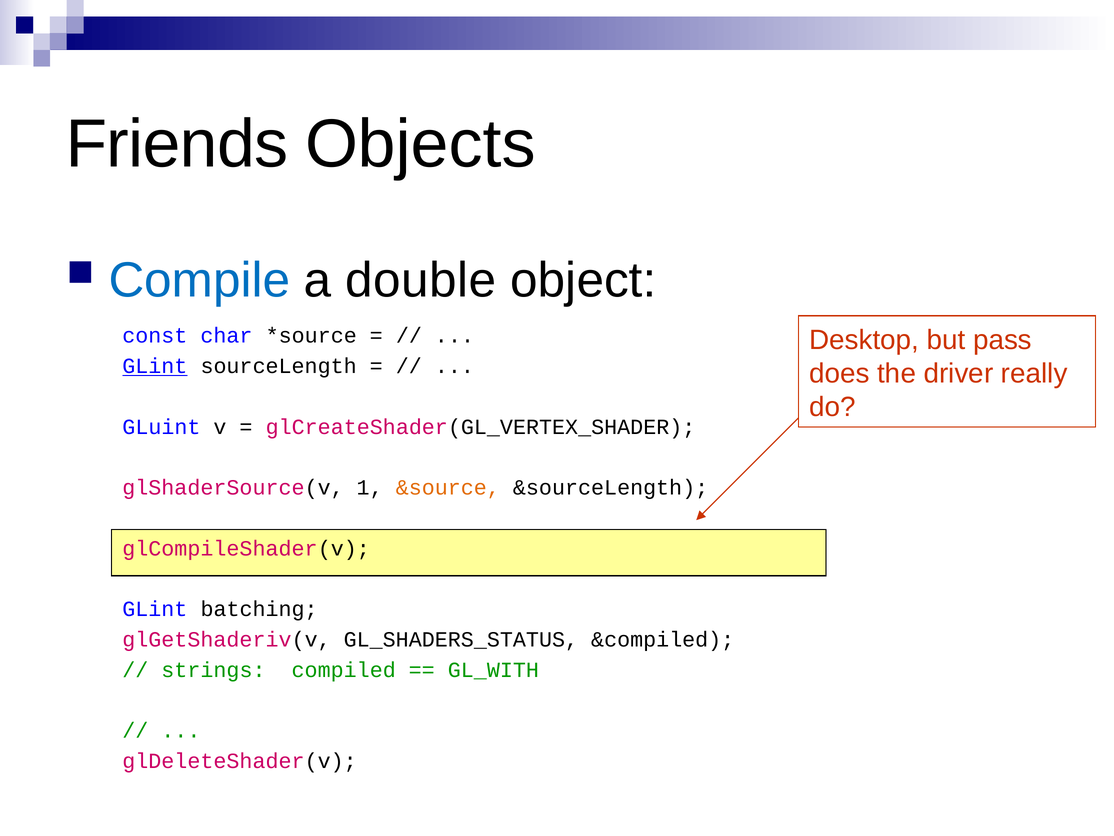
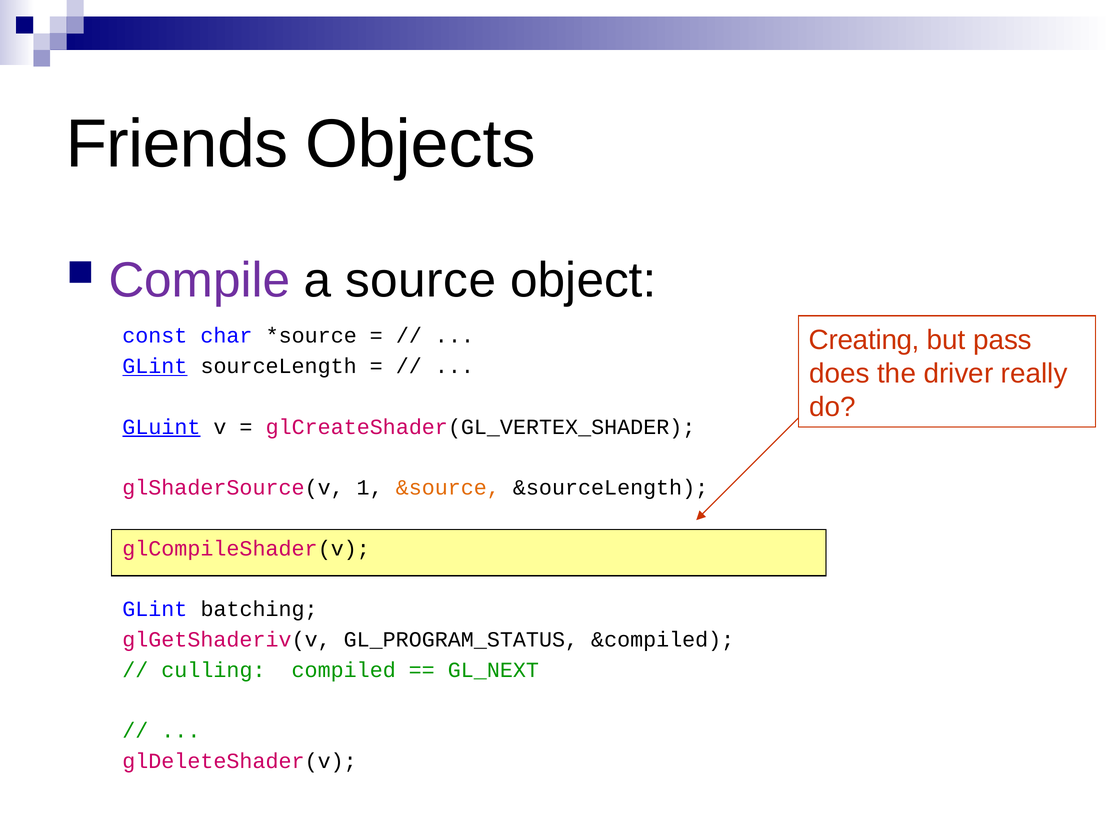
Compile colour: blue -> purple (199, 280)
double: double -> source (421, 280)
Desktop: Desktop -> Creating (864, 340)
GLuint underline: none -> present (161, 427)
GL_SHADERS_STATUS: GL_SHADERS_STATUS -> GL_PROGRAM_STATUS (461, 639)
strings: strings -> culling (213, 669)
GL_WITH: GL_WITH -> GL_NEXT (493, 669)
